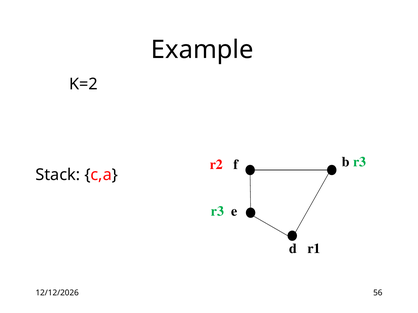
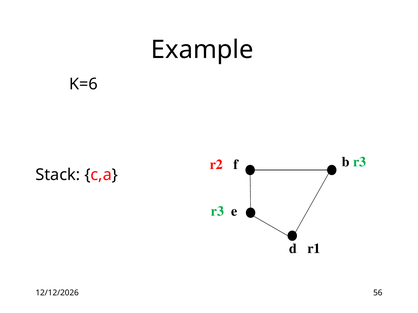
K=2: K=2 -> K=6 (84, 84)
